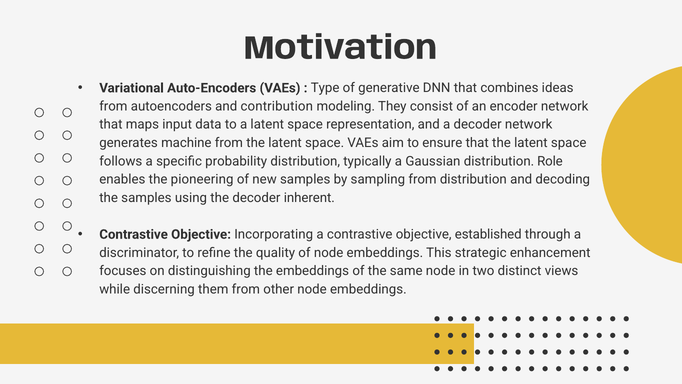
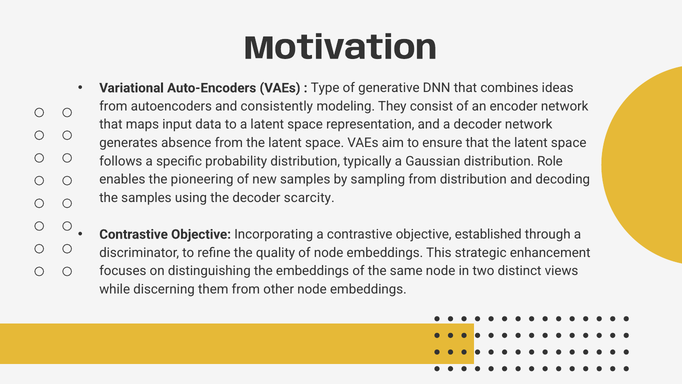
contribution: contribution -> consistently (277, 106)
machine: machine -> absence (186, 143)
inherent: inherent -> scarcity (309, 198)
